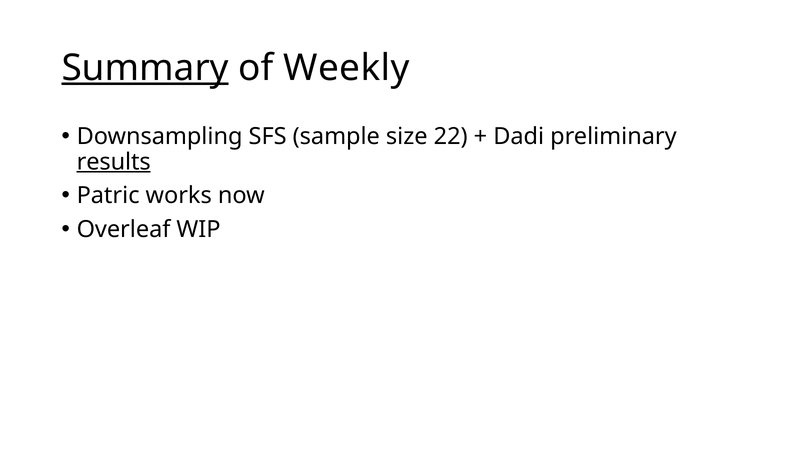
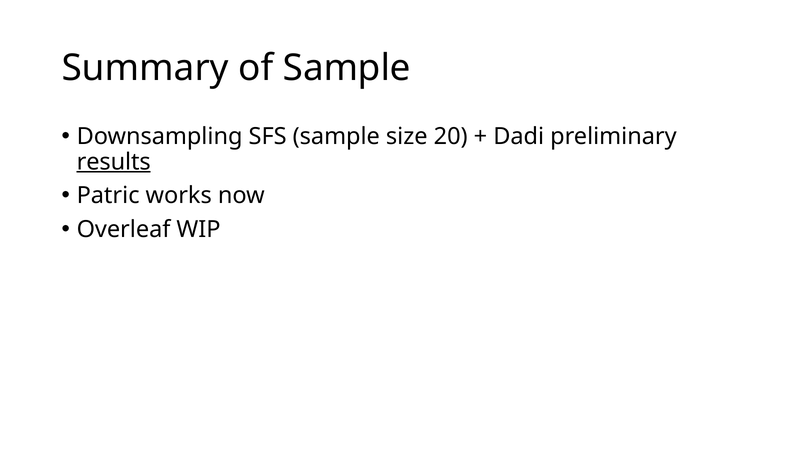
Summary underline: present -> none (145, 68)
of Weekly: Weekly -> Sample (347, 68)
22: 22 -> 20 (451, 136)
